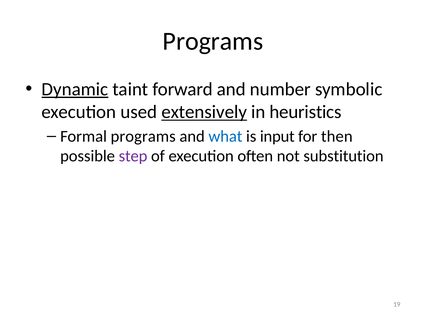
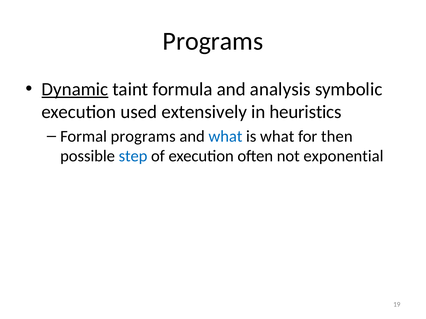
forward: forward -> formula (182, 89)
number: number -> analysis (280, 89)
extensively underline: present -> none (204, 112)
is input: input -> what (277, 137)
step colour: purple -> blue (133, 156)
substitution: substitution -> exponential (343, 156)
